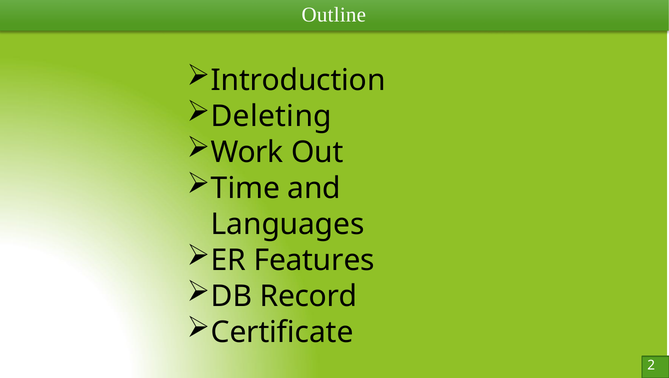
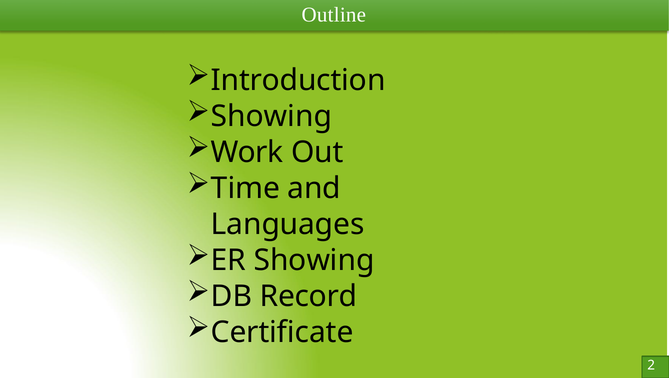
Deleting: Deleting -> Showing (271, 116)
ER Features: Features -> Showing (314, 260)
